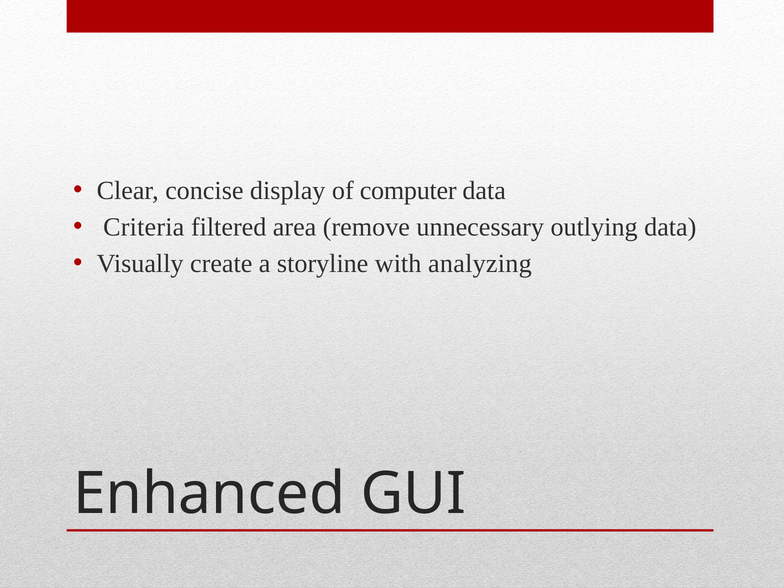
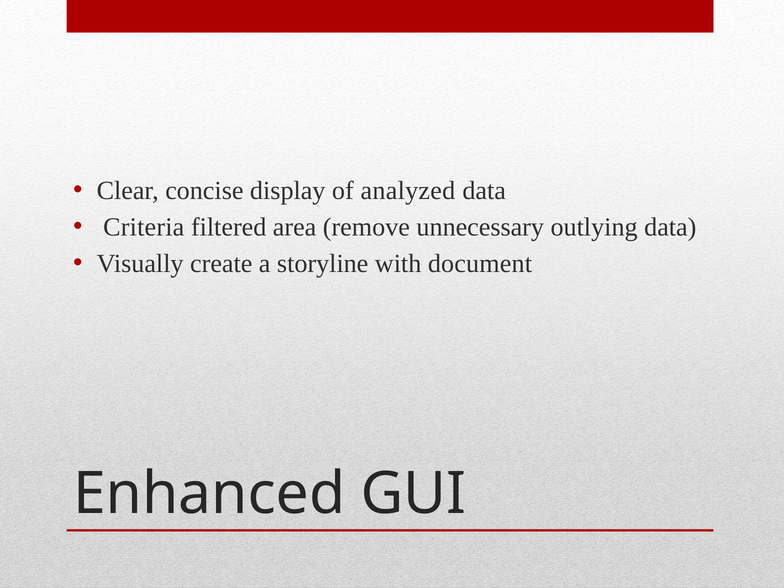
computer: computer -> analyzed (408, 191)
analyzing: analyzing -> document (480, 264)
